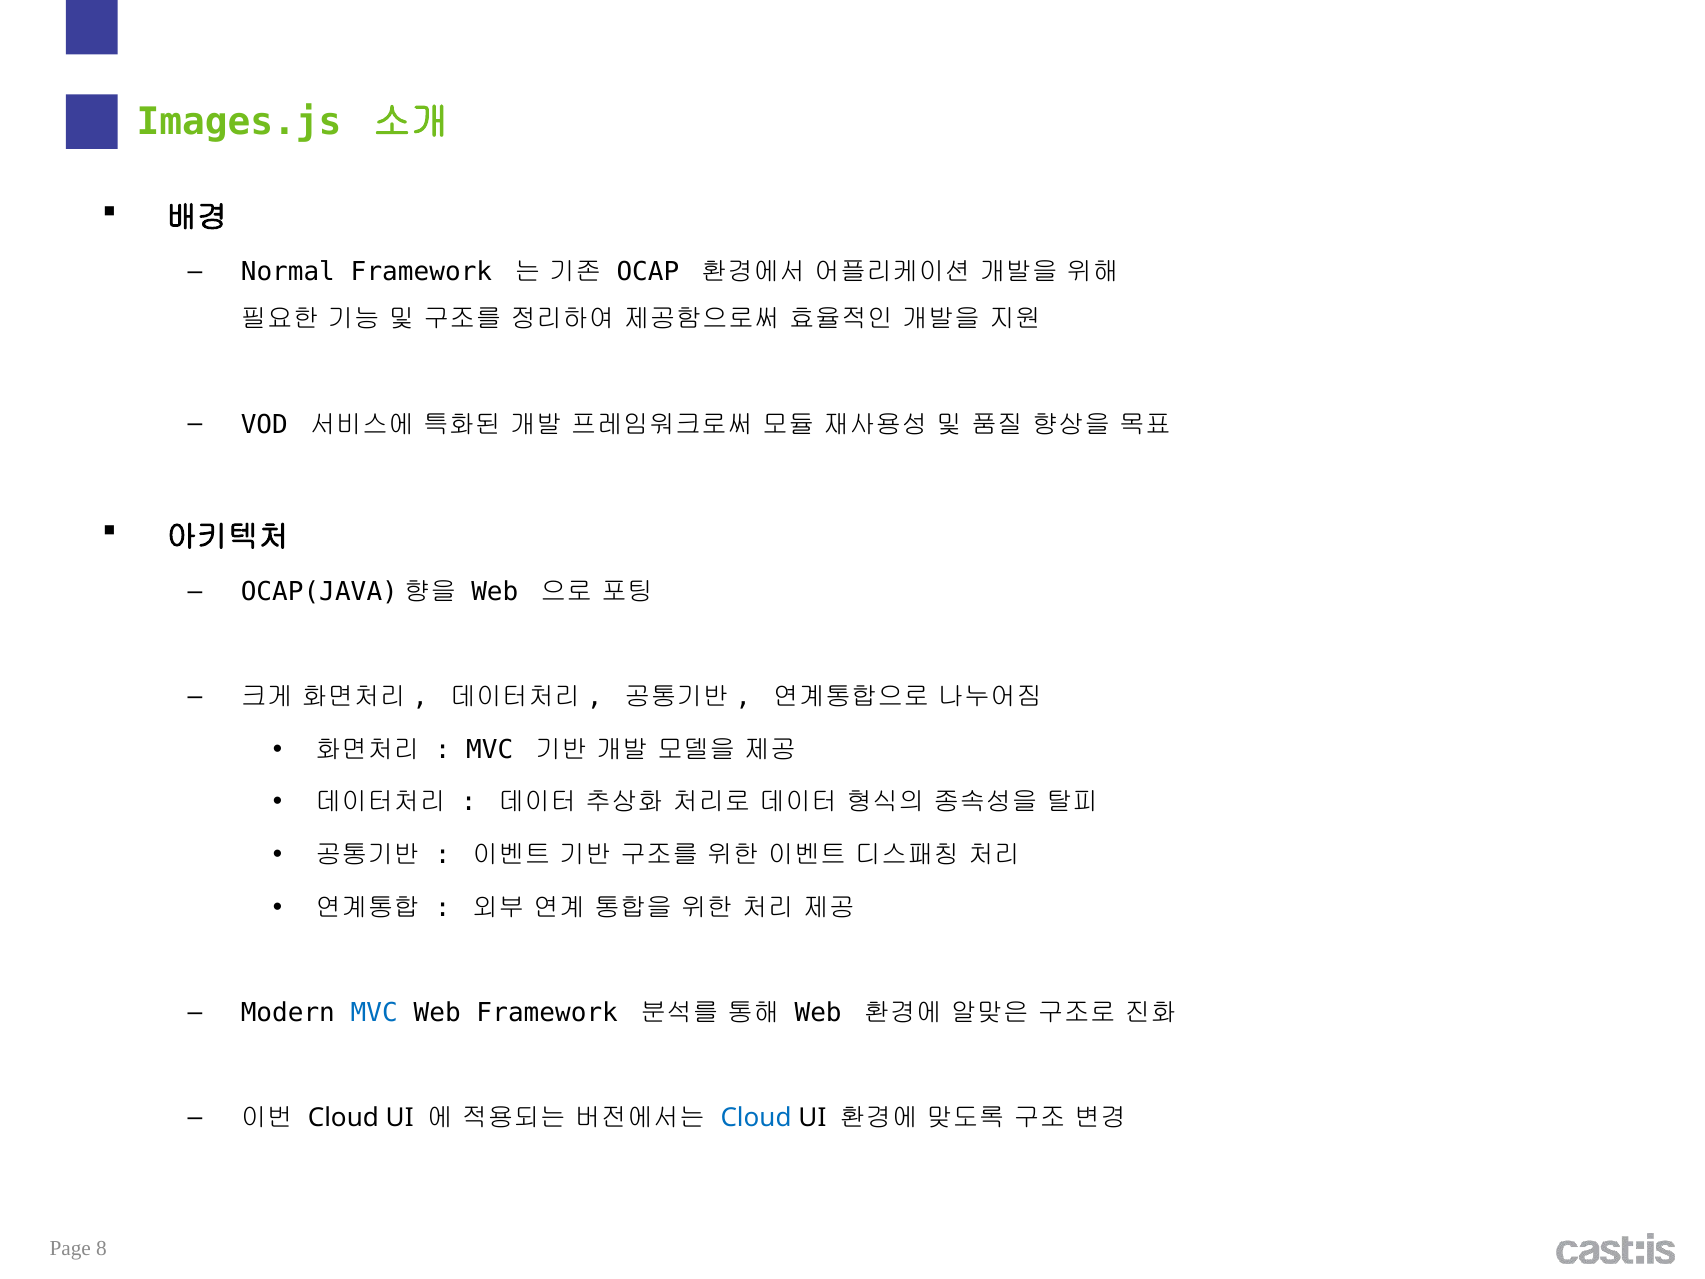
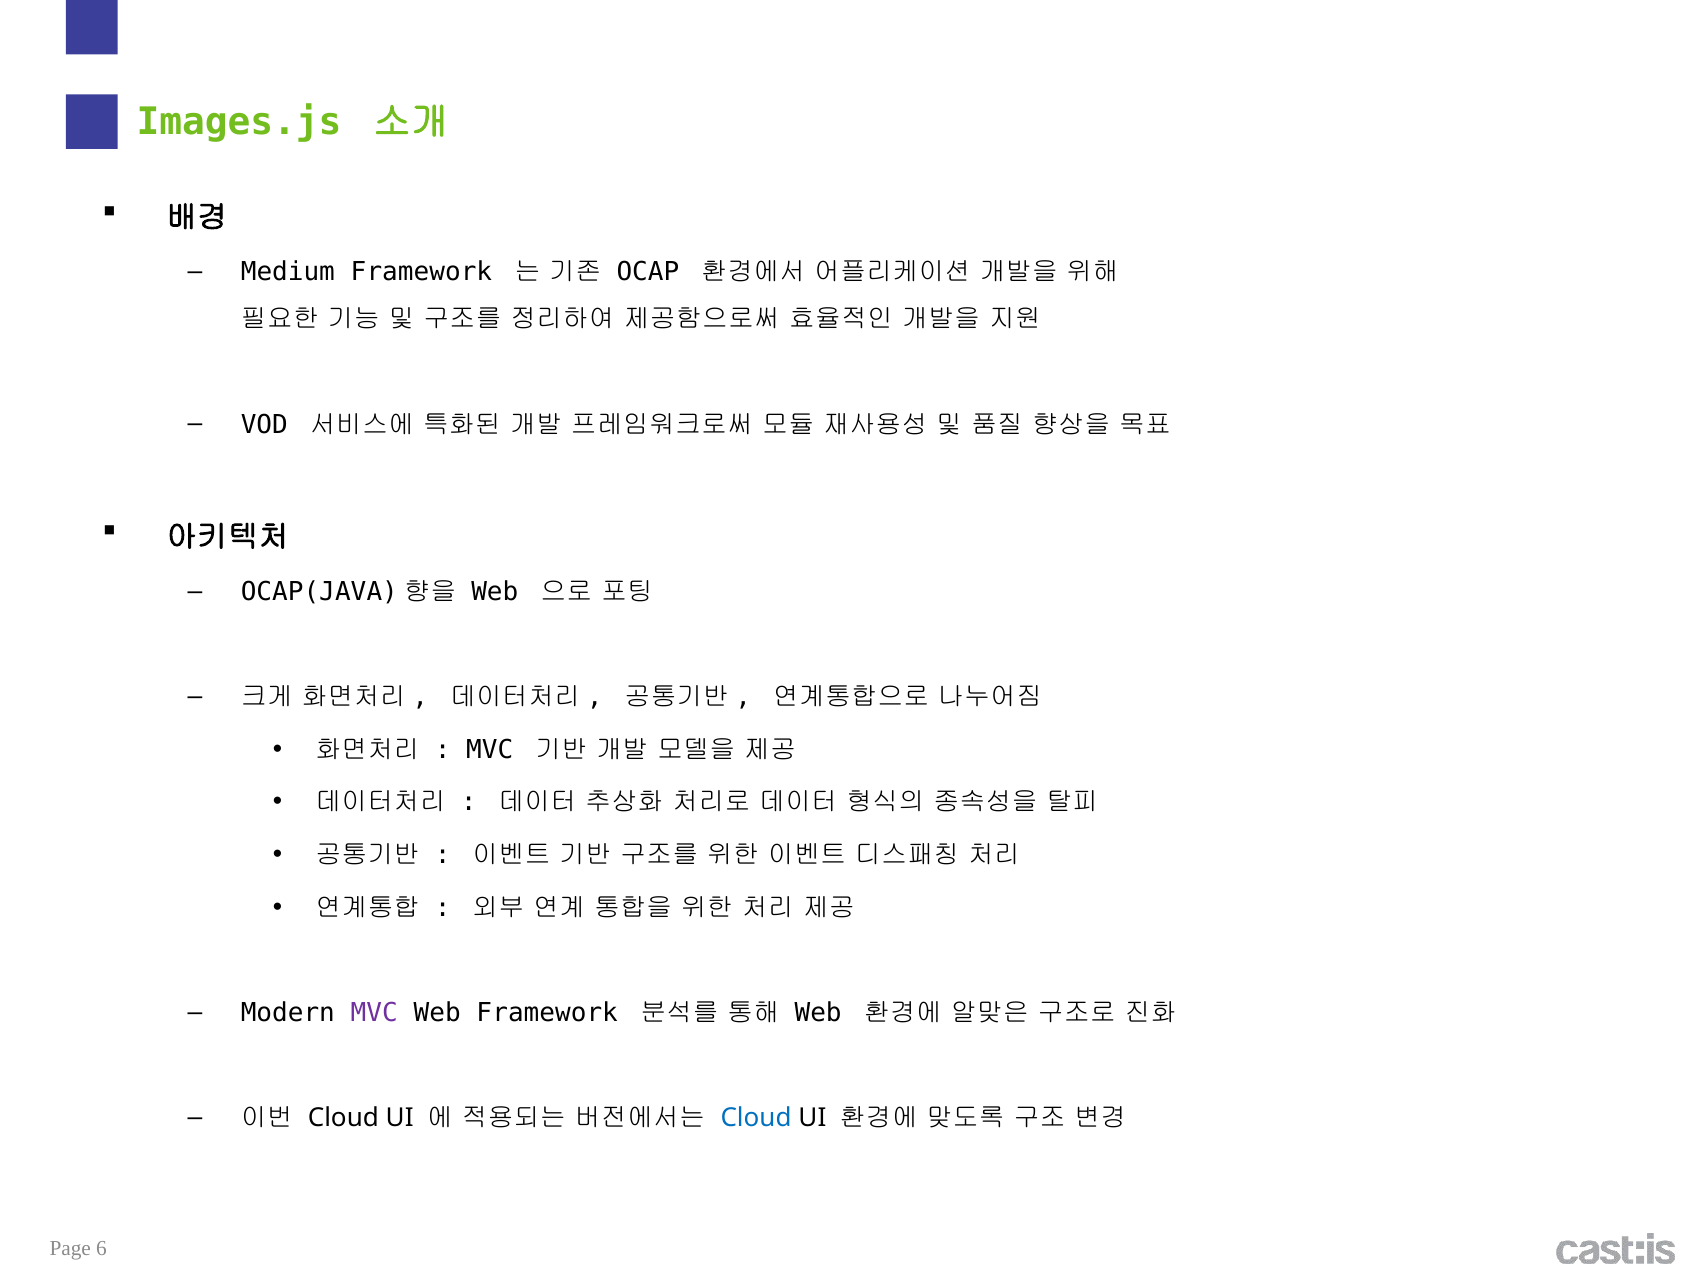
Normal: Normal -> Medium (288, 272)
MVC colour: blue -> purple (374, 1013)
8: 8 -> 6 (102, 1248)
